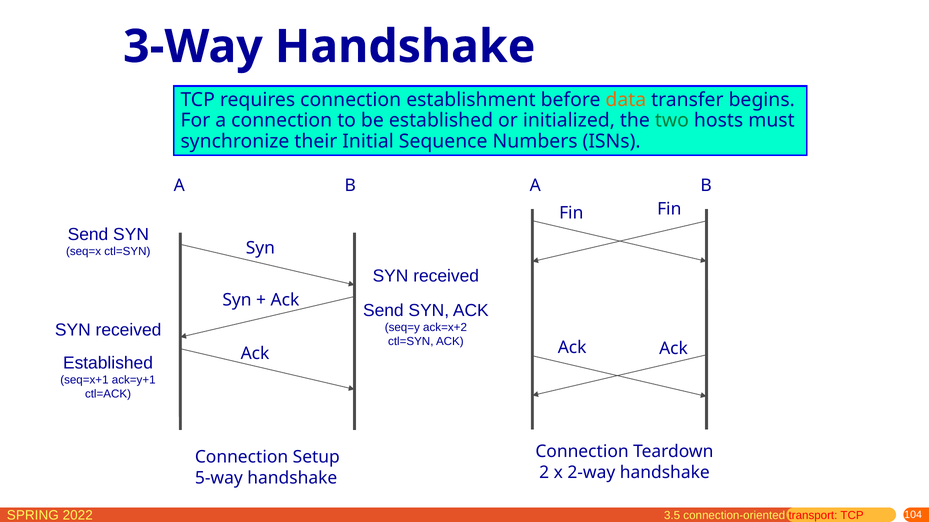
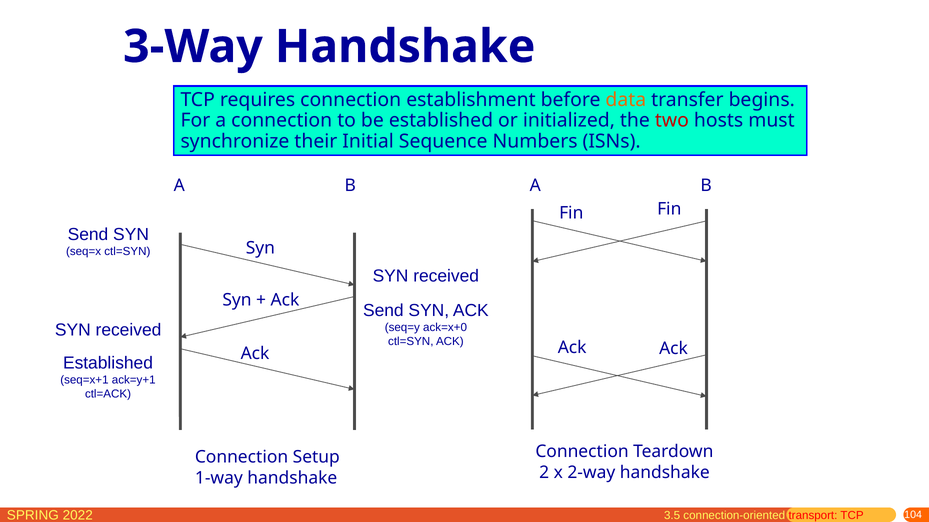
two colour: green -> red (672, 121)
ack=x+2: ack=x+2 -> ack=x+0 (445, 328)
5-way: 5-way -> 1-way (219, 478)
